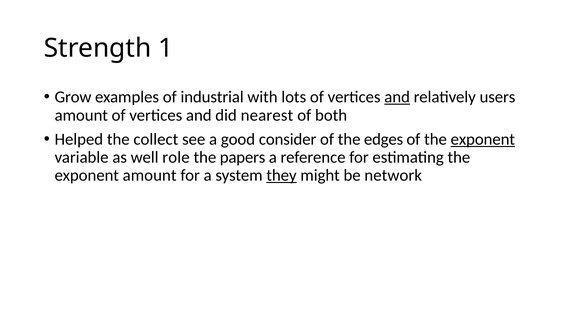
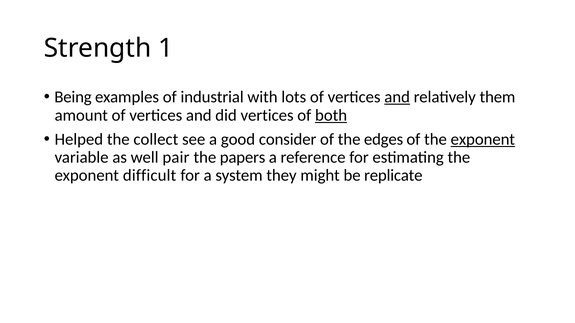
Grow: Grow -> Being (73, 97)
users: users -> them (498, 97)
did nearest: nearest -> vertices (267, 115)
both underline: none -> present (331, 115)
role: role -> pair (176, 158)
exponent amount: amount -> difficult (150, 176)
they underline: present -> none (282, 176)
network: network -> replicate (393, 176)
